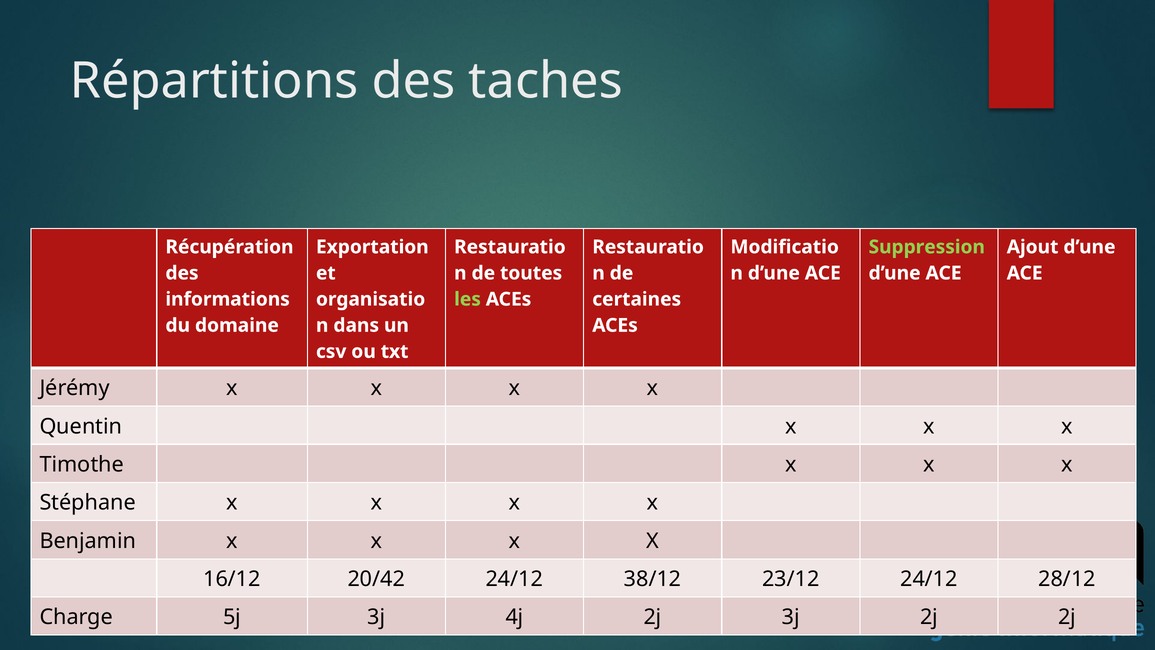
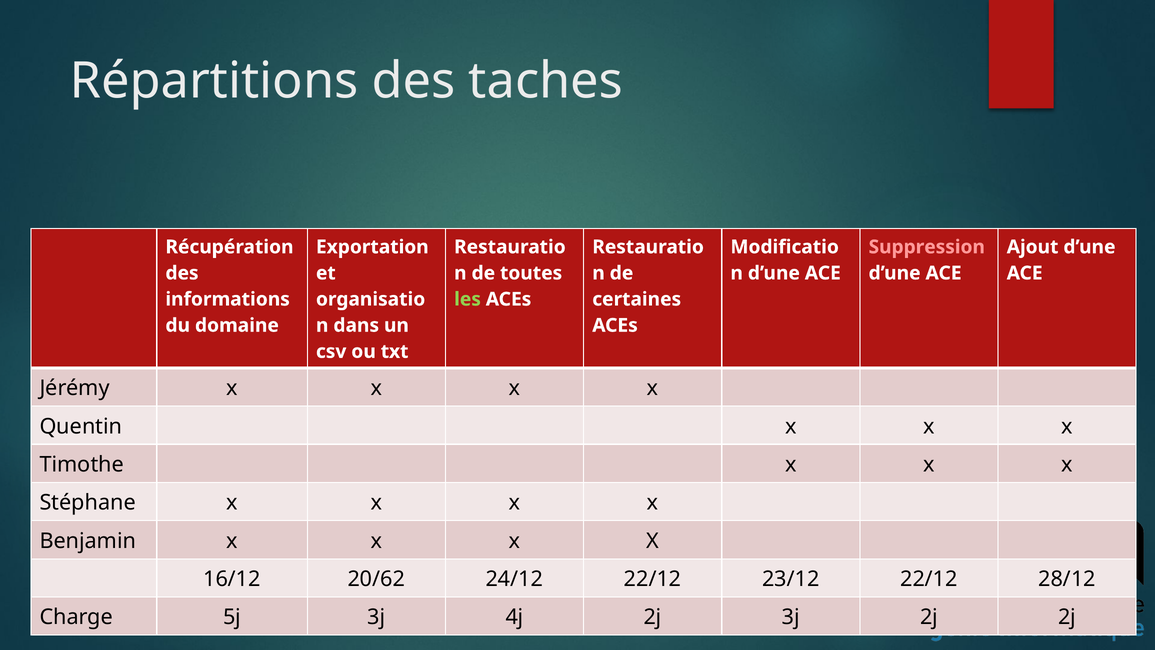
Suppression colour: light green -> pink (927, 247)
20/42: 20/42 -> 20/62 (376, 579)
24/12 38/12: 38/12 -> 22/12 (653, 579)
23/12 24/12: 24/12 -> 22/12 (929, 579)
